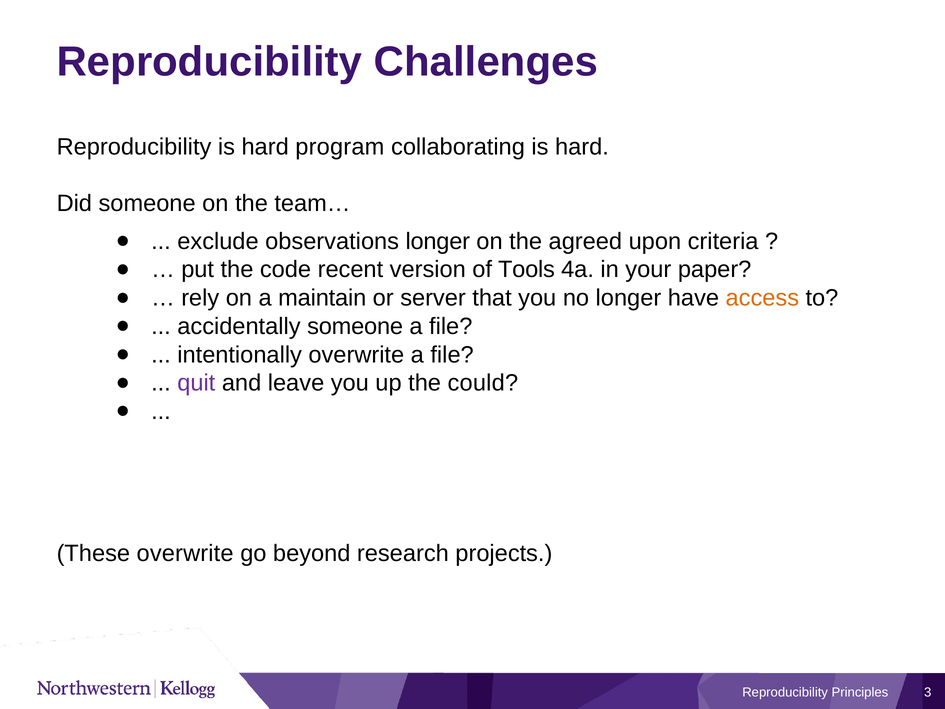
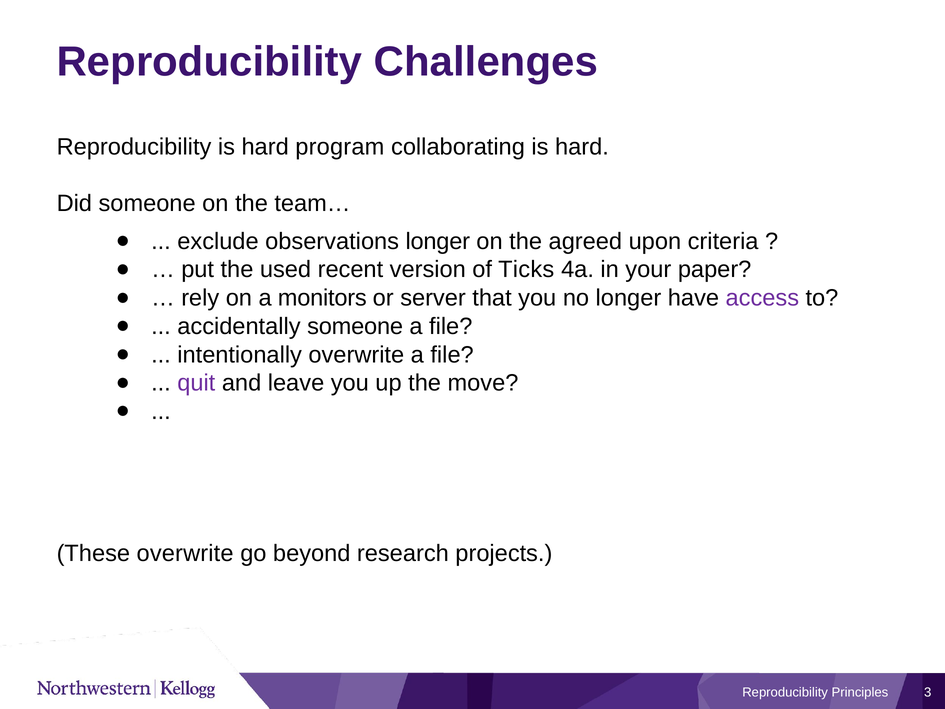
code: code -> used (285, 270)
Tools: Tools -> Ticks (526, 270)
maintain: maintain -> monitors (322, 298)
access colour: orange -> purple (762, 298)
could: could -> move (483, 383)
